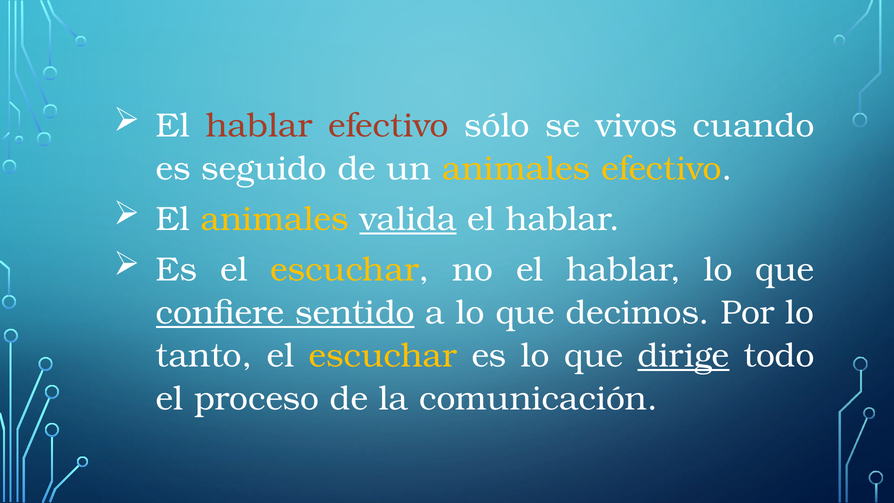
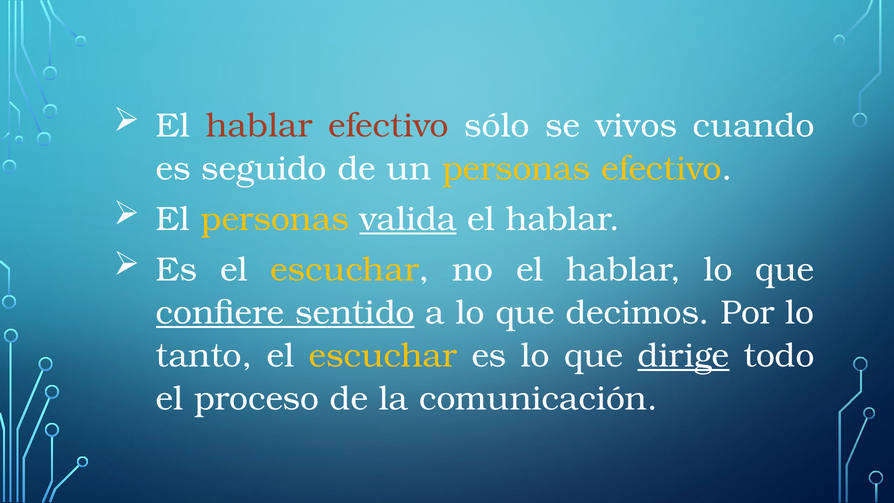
un animales: animales -> personas (516, 169)
El animales: animales -> personas (275, 219)
